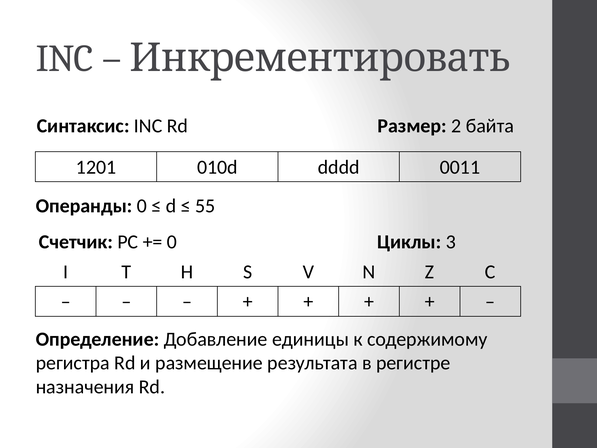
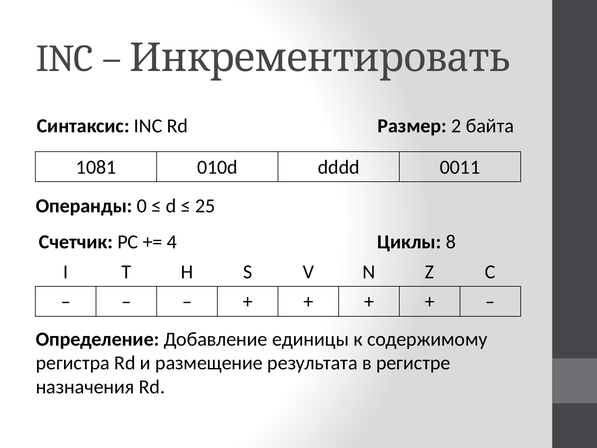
1201: 1201 -> 1081 (96, 167)
55: 55 -> 25 (205, 206)
0: 0 -> 4 (172, 242)
3: 3 -> 8 (451, 242)
